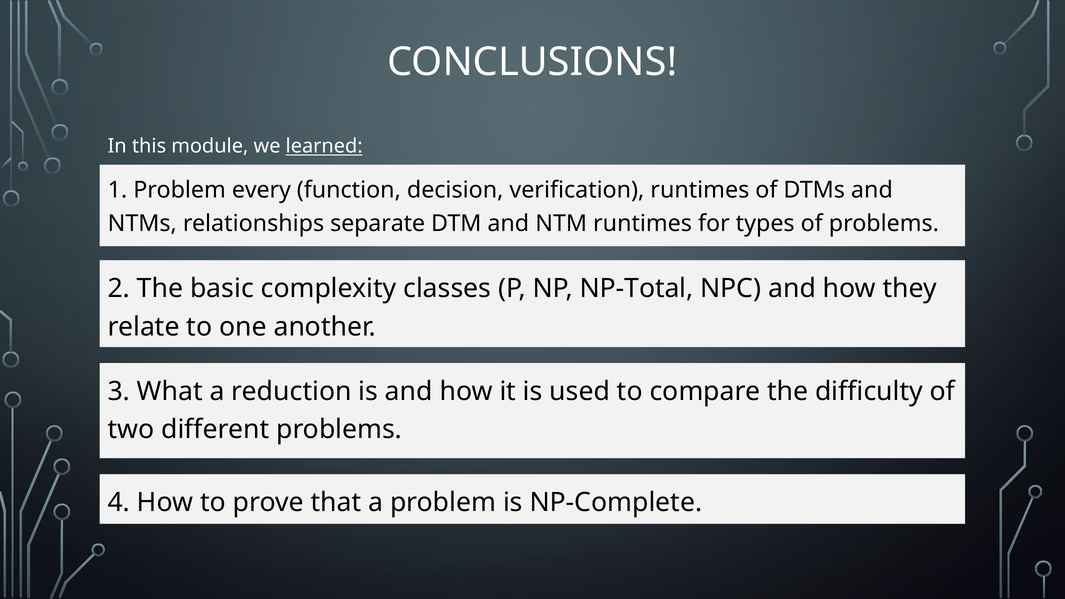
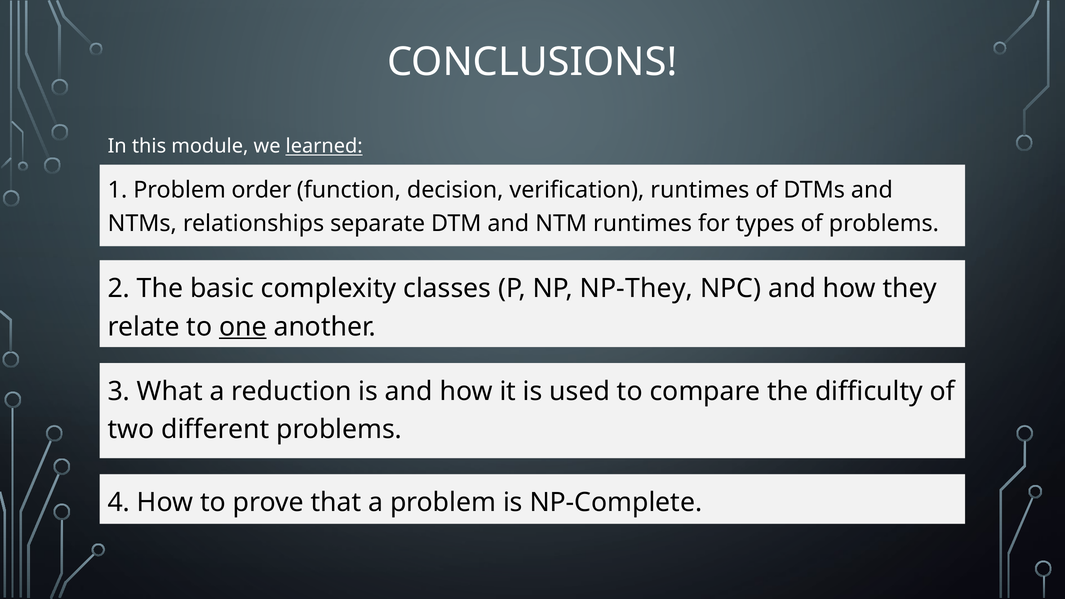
every: every -> order (261, 190)
NP-Total: NP-Total -> NP-They (636, 288)
one underline: none -> present (243, 327)
